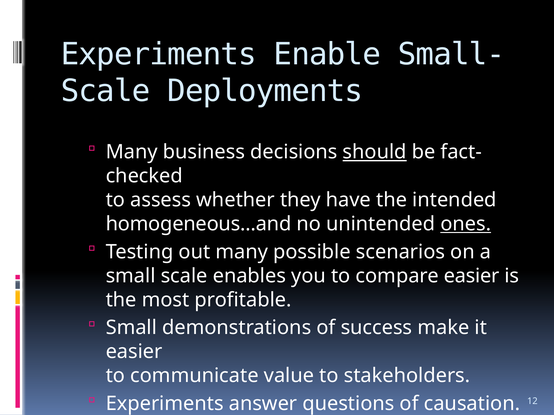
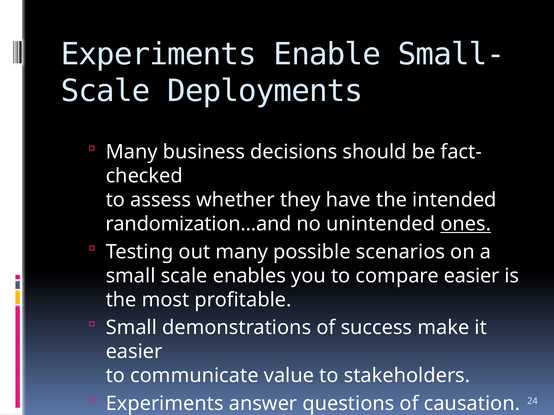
should underline: present -> none (375, 152)
homogeneous…and: homogeneous…and -> randomization…and (199, 224)
12: 12 -> 24 (532, 402)
